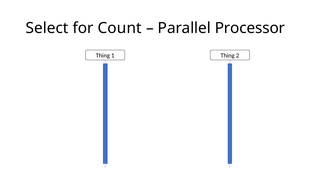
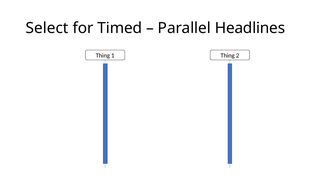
Count: Count -> Timed (120, 28)
Processor: Processor -> Headlines (250, 28)
